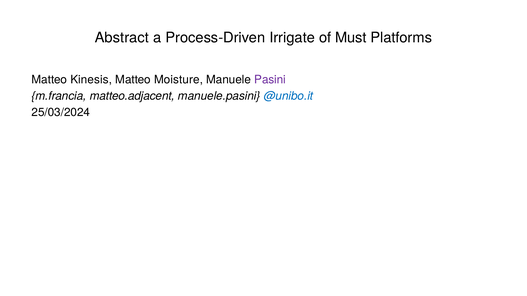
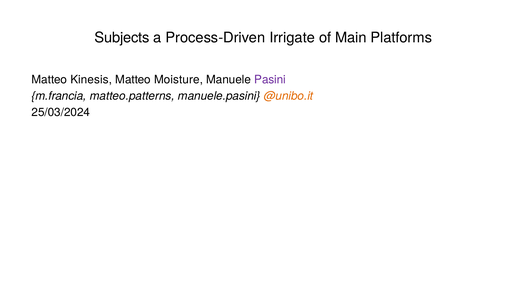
Abstract: Abstract -> Subjects (122, 38)
Must: Must -> Main (351, 38)
matteo.adjacent: matteo.adjacent -> matteo.patterns (132, 96)
@unibo.it colour: blue -> orange (288, 96)
